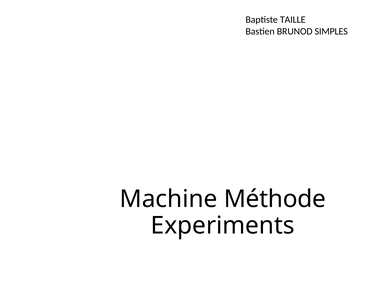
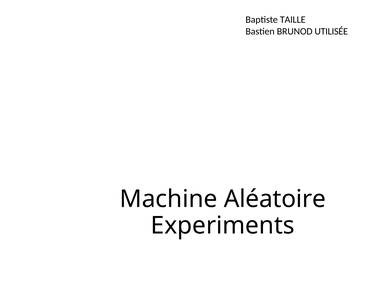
SIMPLES: SIMPLES -> UTILISÉE (331, 31)
Méthode: Méthode -> Aléatoire (275, 199)
